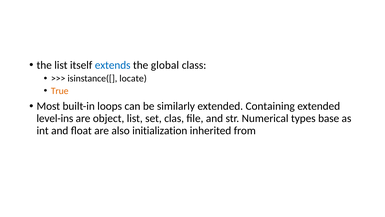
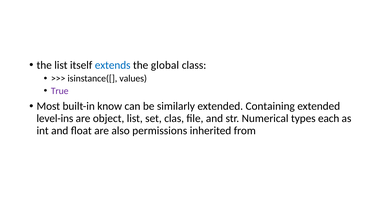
locate: locate -> values (133, 78)
True colour: orange -> purple (60, 91)
loops: loops -> know (110, 106)
base: base -> each (329, 118)
initialization: initialization -> permissions (160, 130)
